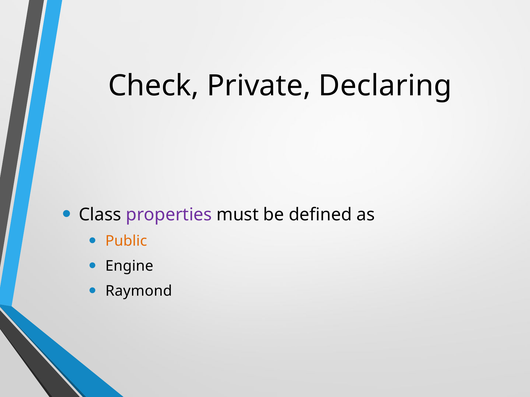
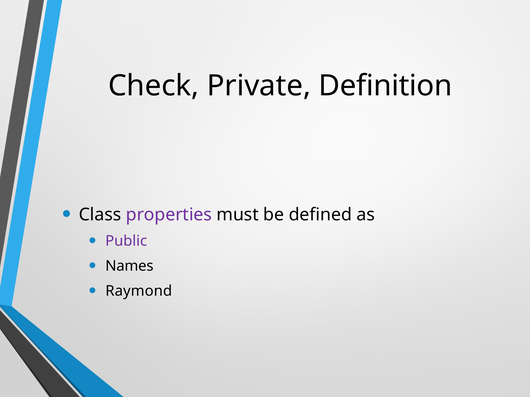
Declaring: Declaring -> Definition (385, 86)
Public colour: orange -> purple (126, 241)
Engine: Engine -> Names (129, 266)
